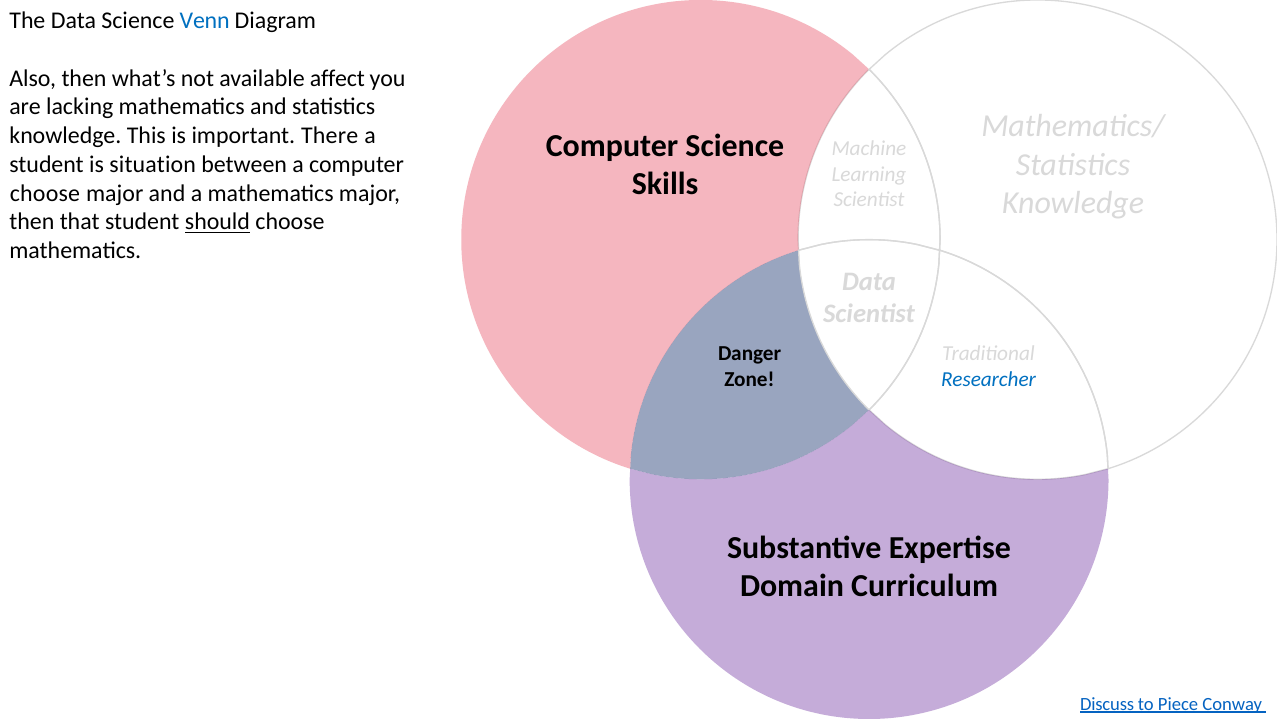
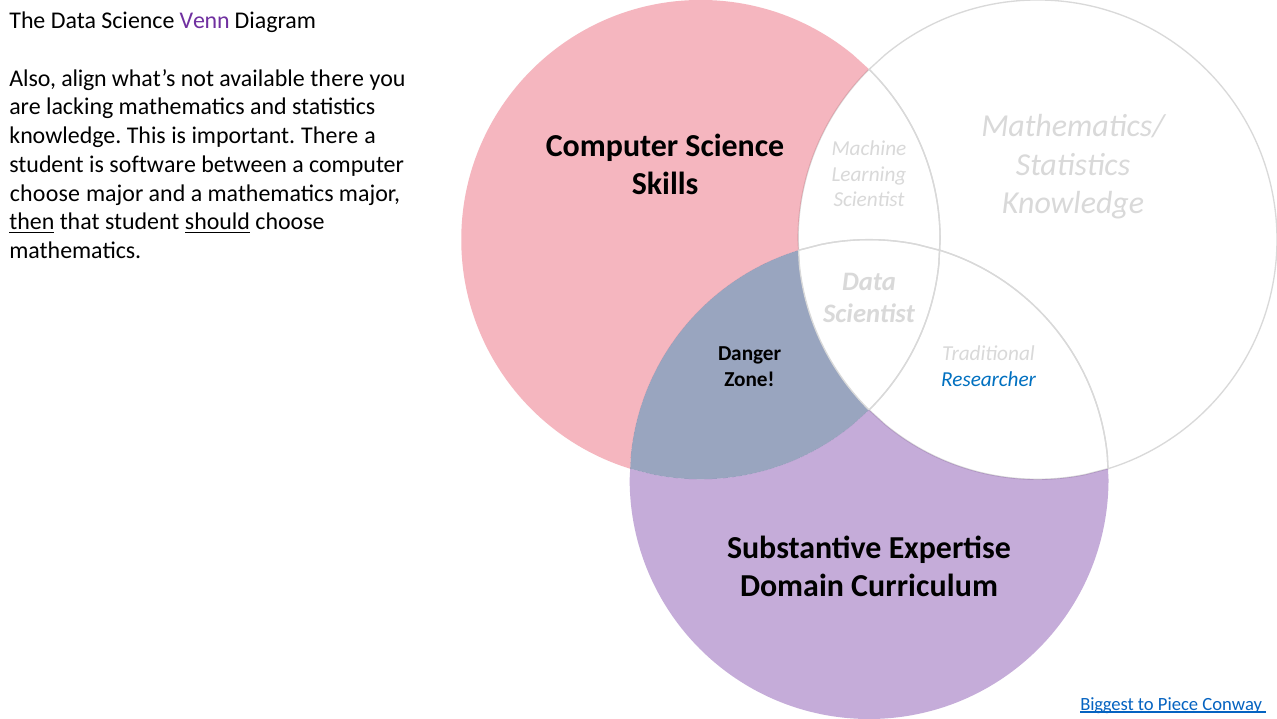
Venn colour: blue -> purple (205, 21)
Also then: then -> align (84, 78)
available affect: affect -> there (337, 78)
situation: situation -> software (153, 164)
then underline: none -> present (32, 222)
Discuss: Discuss -> Biggest (1107, 703)
